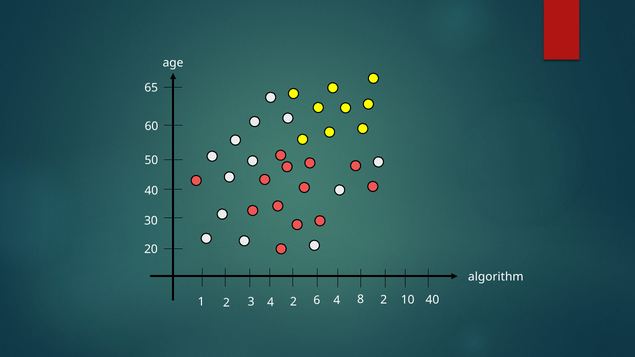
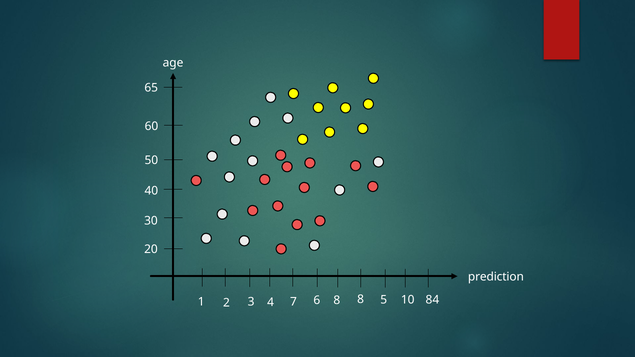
algorithm: algorithm -> prediction (496, 277)
4 2: 2 -> 7 (293, 302)
6 4: 4 -> 8 (337, 300)
8 2: 2 -> 5 (384, 300)
10 40: 40 -> 84 (432, 300)
